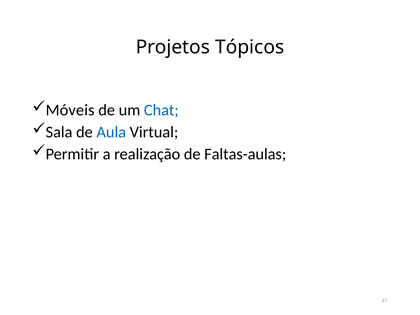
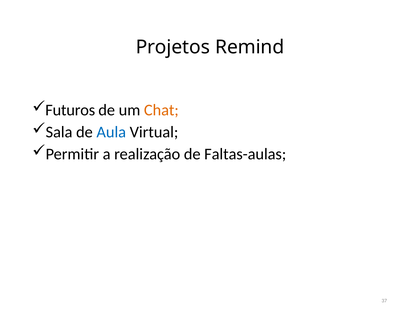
Tópicos: Tópicos -> Remind (250, 47)
Móveis: Móveis -> Futuros (70, 110)
Chat colour: blue -> orange (161, 110)
